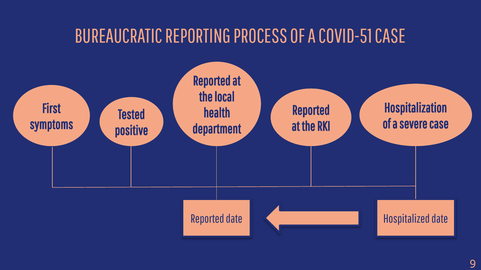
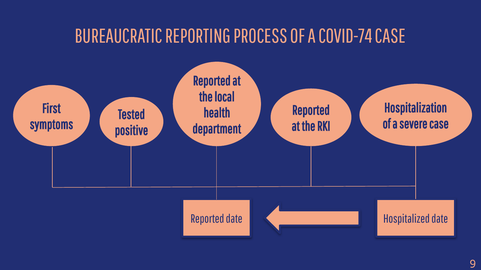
COVID-51: COVID-51 -> COVID-74 (345, 36)
